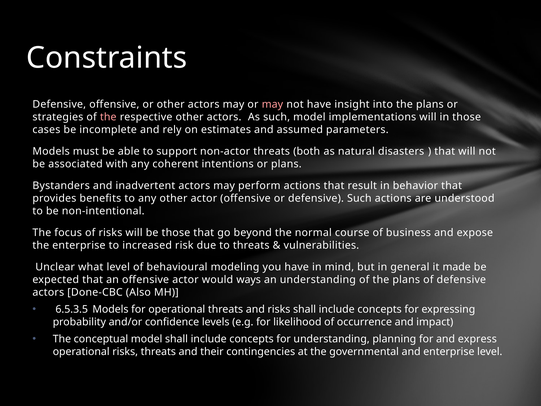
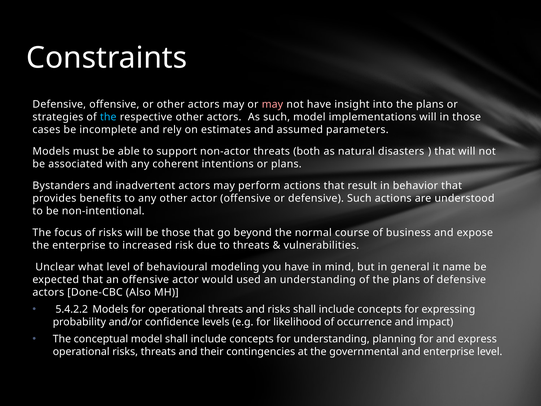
the colour: pink -> light blue (108, 117)
made: made -> name (457, 267)
ways: ways -> used (249, 279)
6.5.3.5: 6.5.3.5 -> 5.4.2.2 (72, 309)
